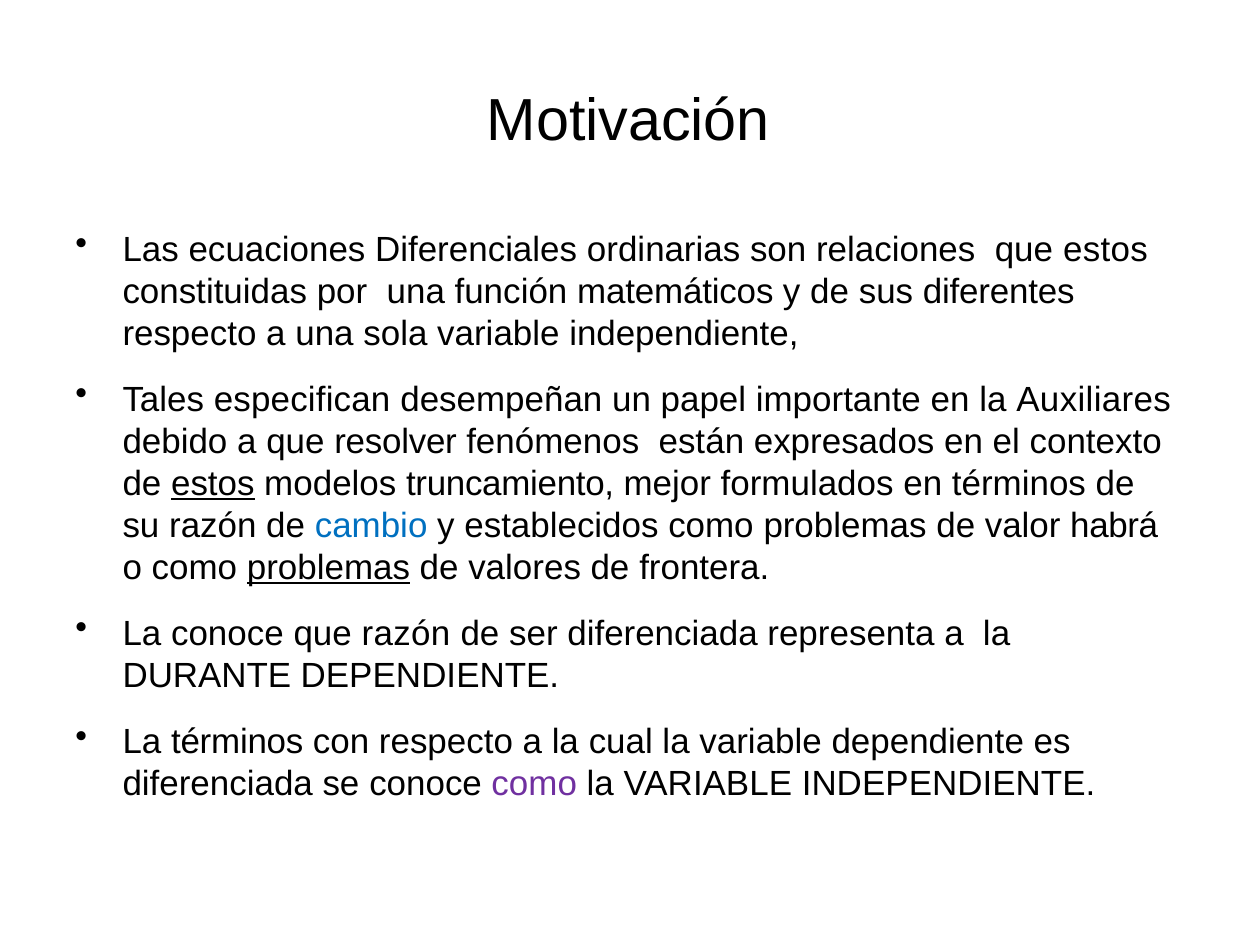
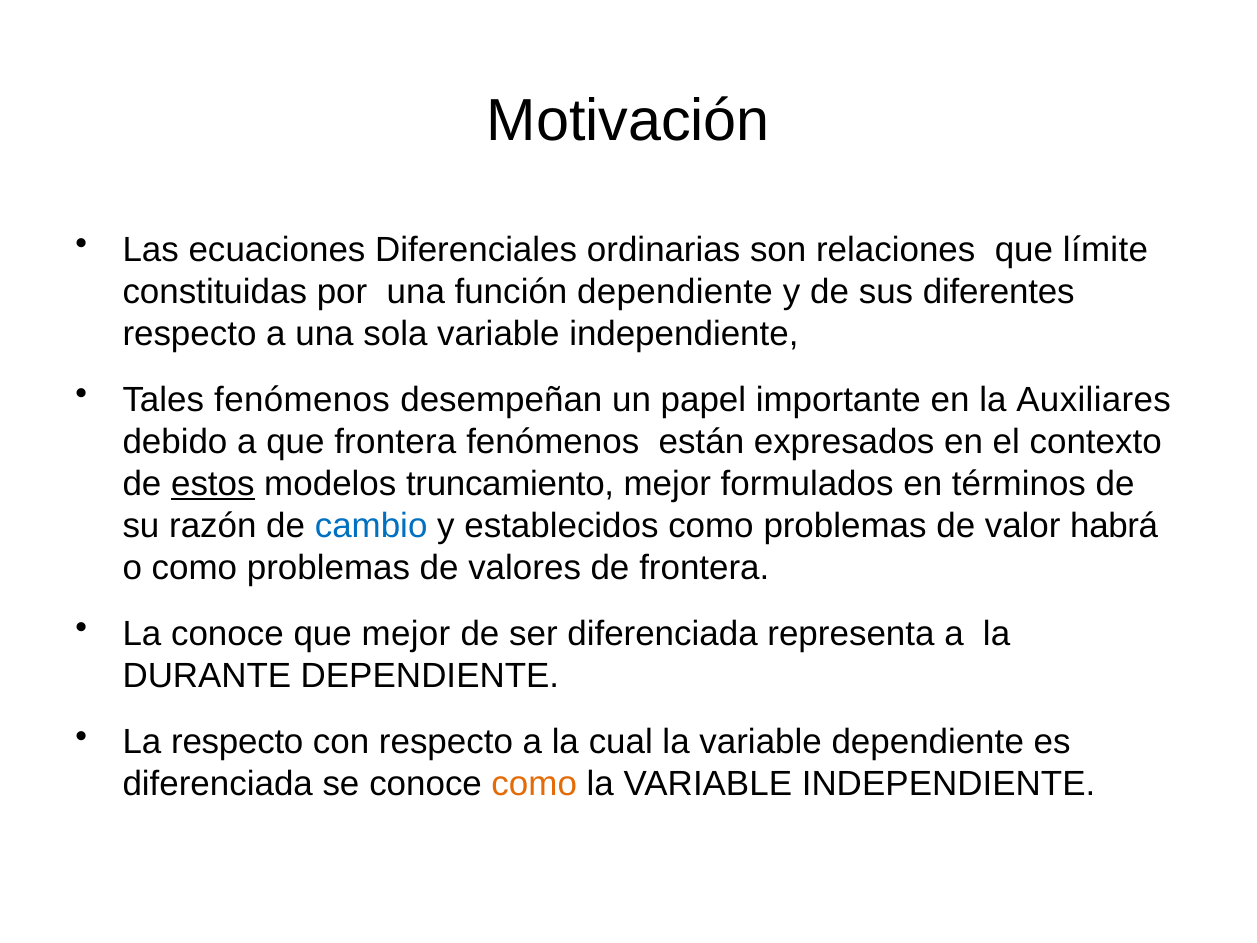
que estos: estos -> límite (1105, 250)
función matemáticos: matemáticos -> dependiente (675, 292)
Tales especifican: especifican -> fenómenos (302, 400)
que resolver: resolver -> frontera (395, 442)
problemas underline: present -> none (328, 568)
que razón: razón -> mejor (406, 634)
La términos: términos -> respecto (237, 742)
como colour: purple -> orange (534, 784)
